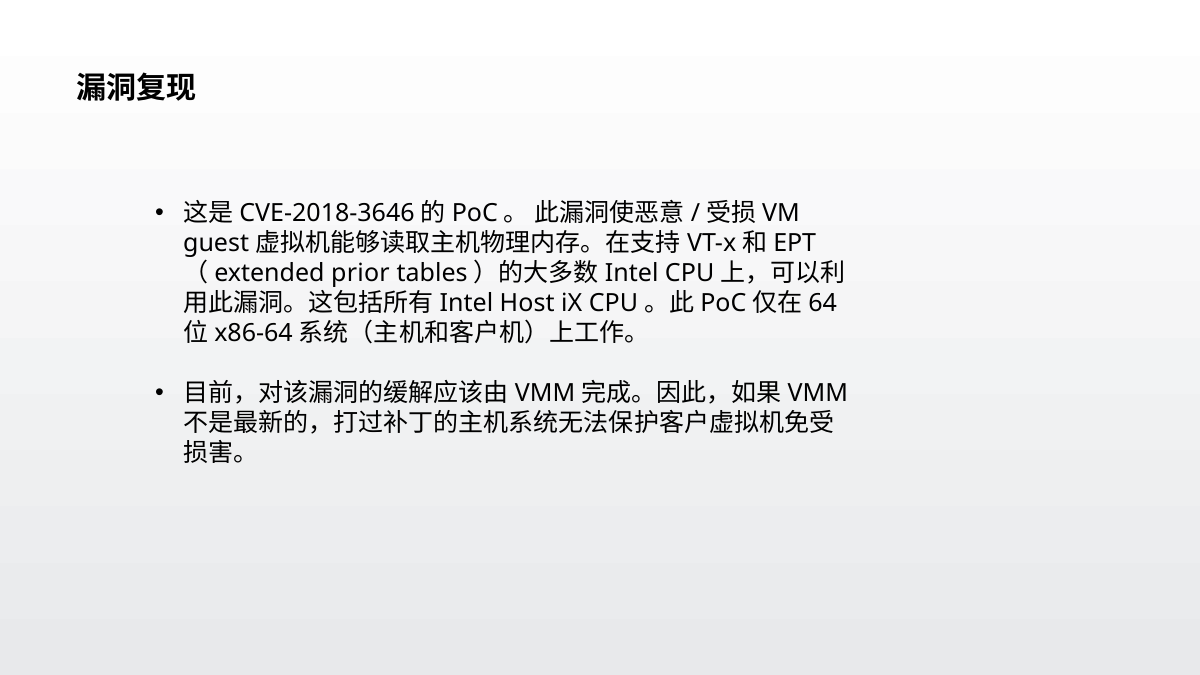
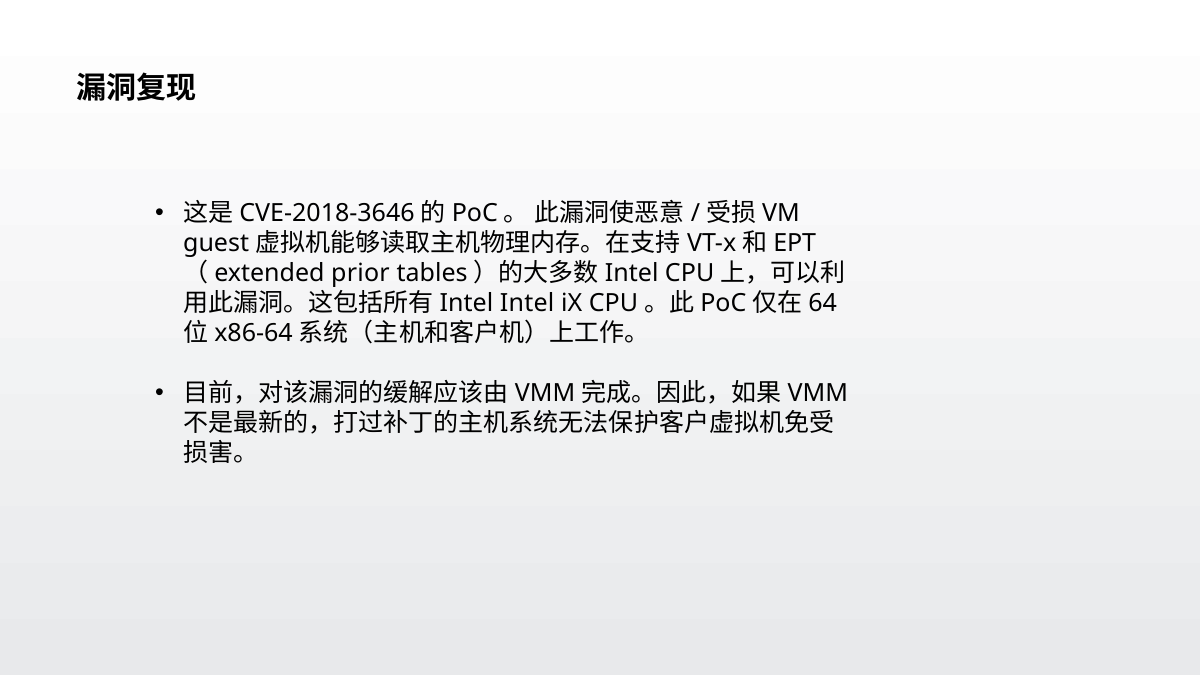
Host: Host -> Intel (527, 304)
